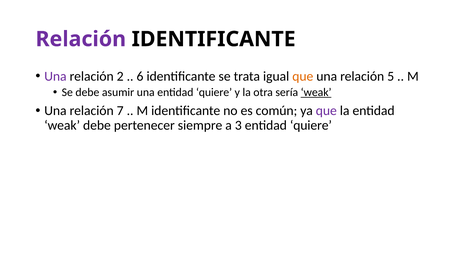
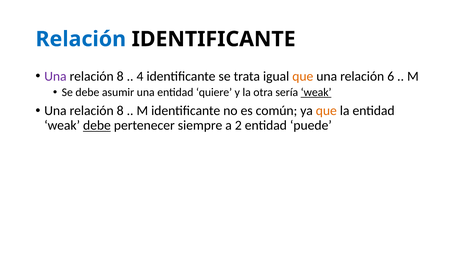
Relación colour: purple -> blue (81, 39)
2: 2 -> 8 (120, 76)
6: 6 -> 4 (140, 76)
5: 5 -> 6 (391, 76)
7: 7 -> 8 (120, 111)
que colour: purple -> orange (326, 111)
debe underline: none -> present (97, 126)
3: 3 -> 2 (238, 126)
quiere: quiere -> puede (311, 126)
